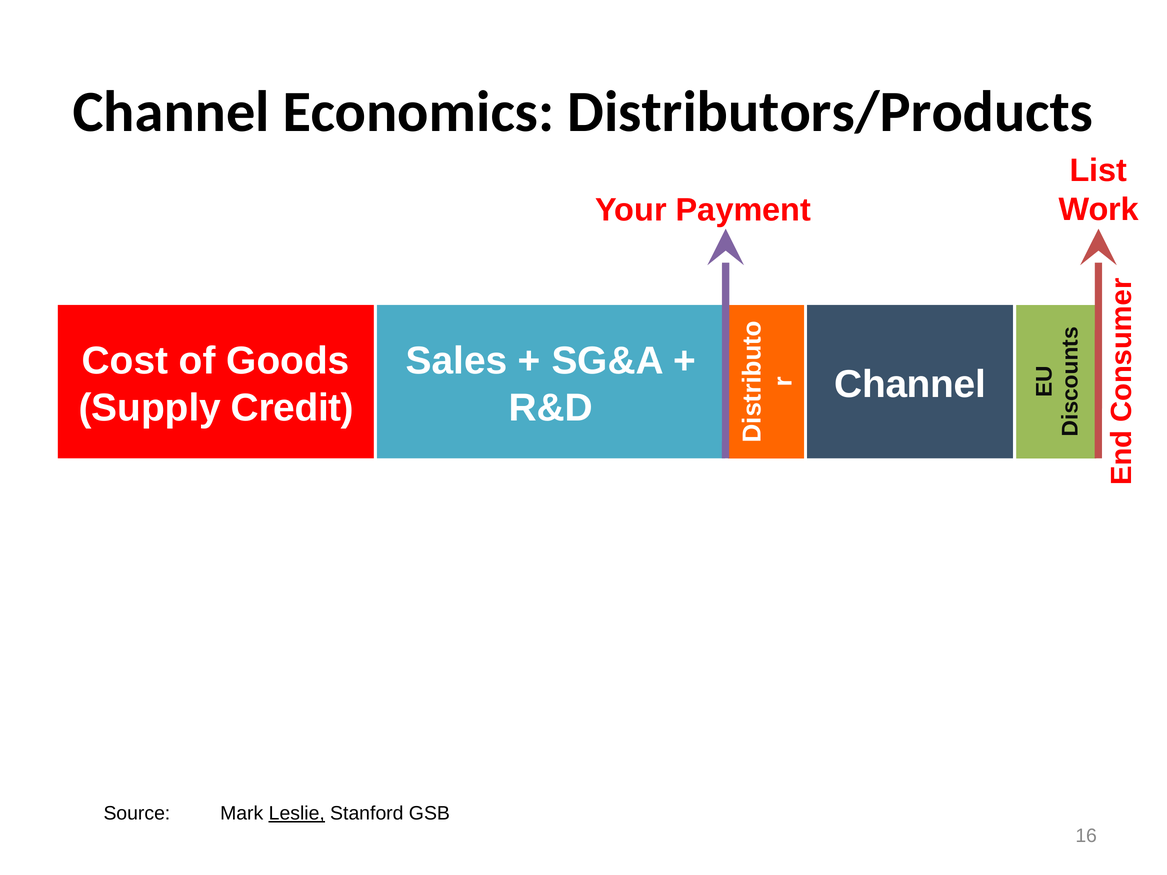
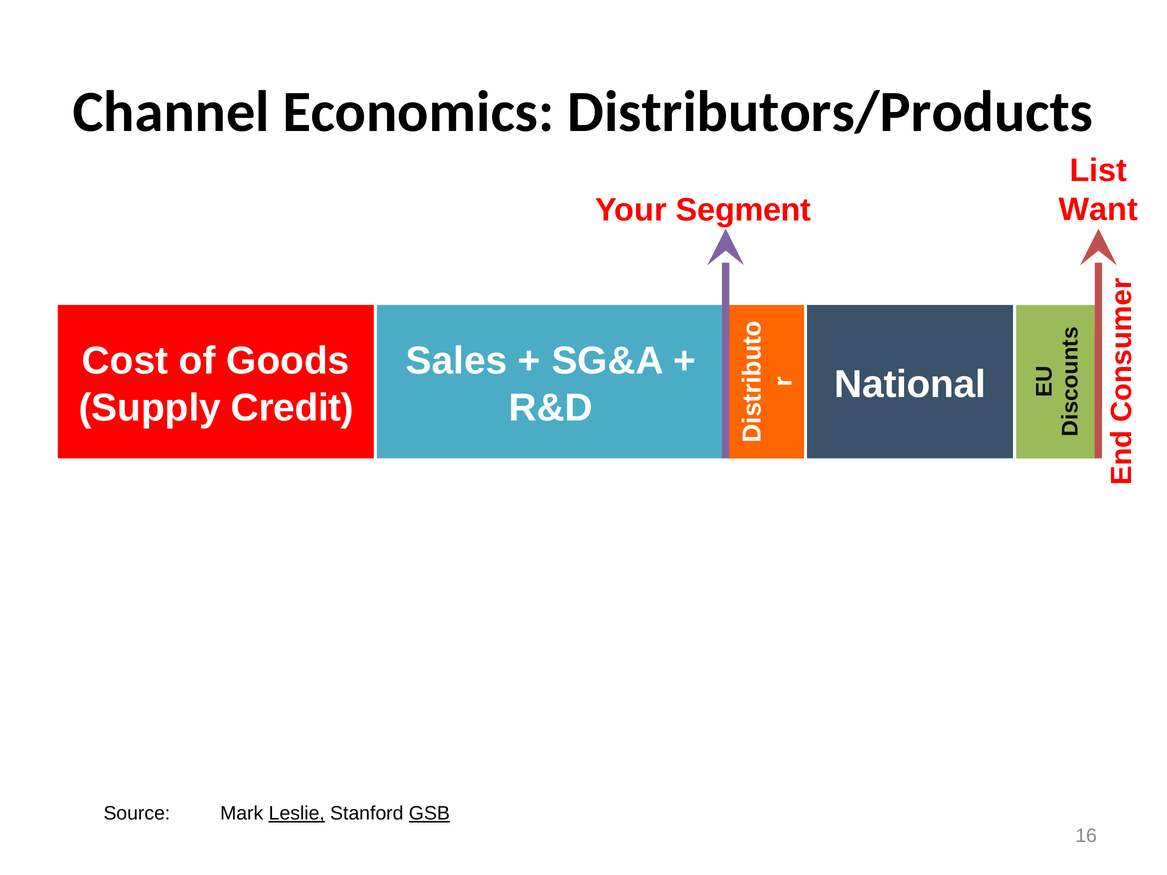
Work: Work -> Want (1098, 210)
Payment: Payment -> Segment (744, 210)
Channel: Channel -> National (910, 384)
GSB underline: none -> present (429, 814)
